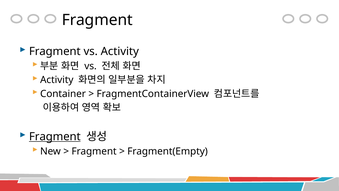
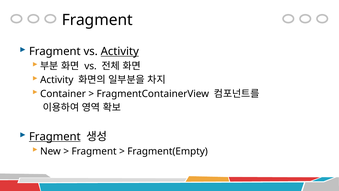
Activity underline: none -> present (120, 51)
